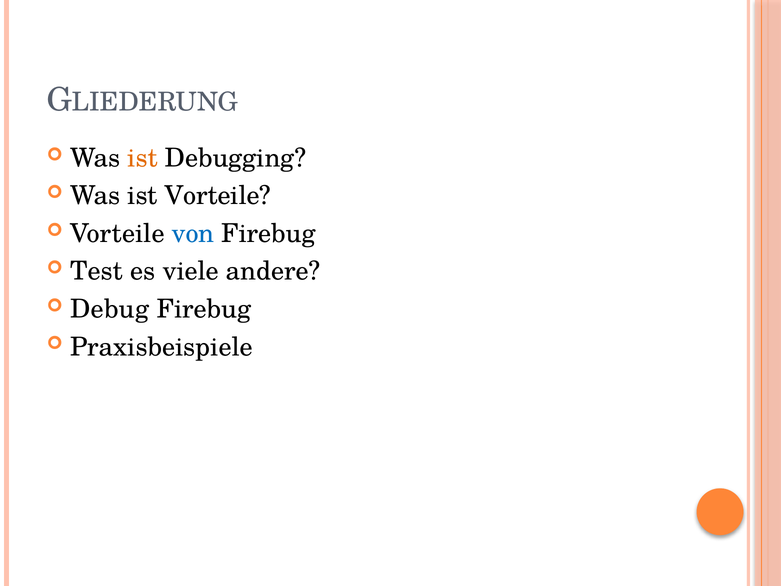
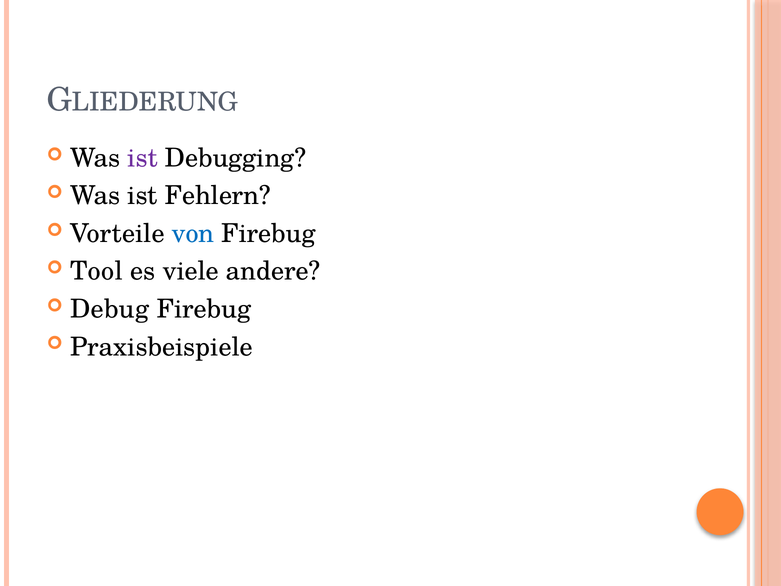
ist colour: orange -> purple (143, 158)
ist Vorteile: Vorteile -> Fehlern (218, 196)
Test: Test -> Tool (97, 271)
